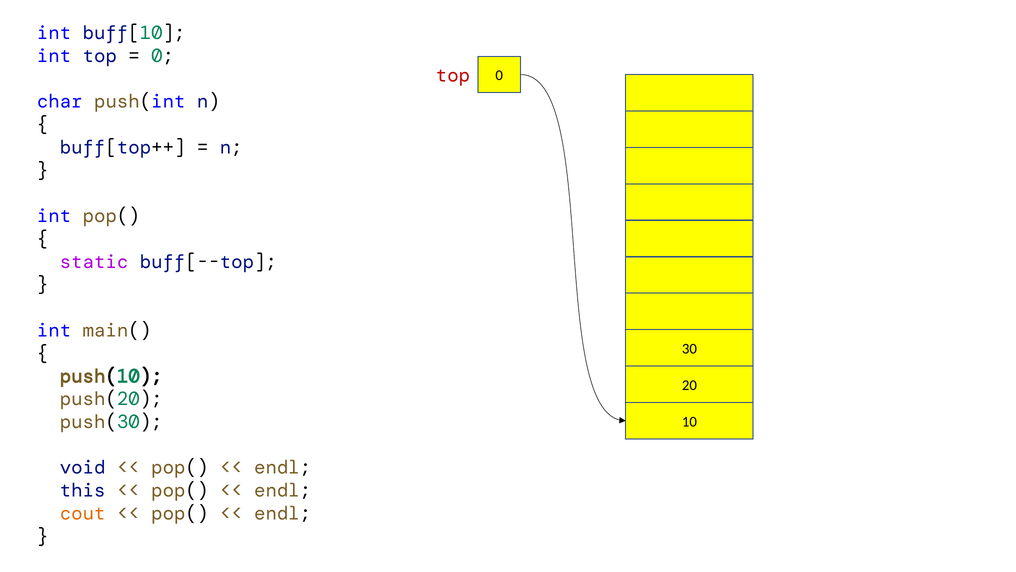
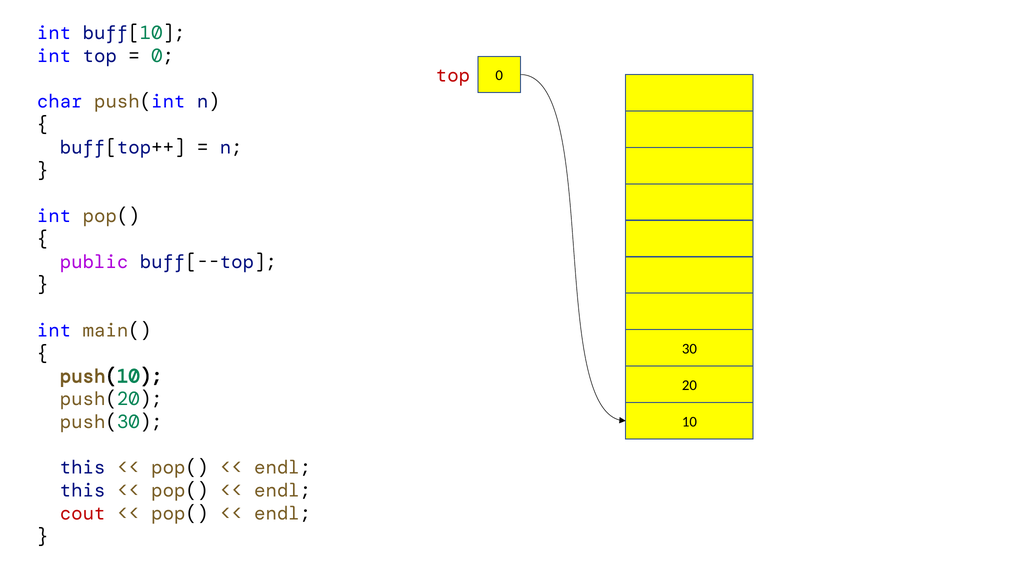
static: static -> public (94, 262)
void: void -> this (83, 467)
cout colour: orange -> red (83, 513)
